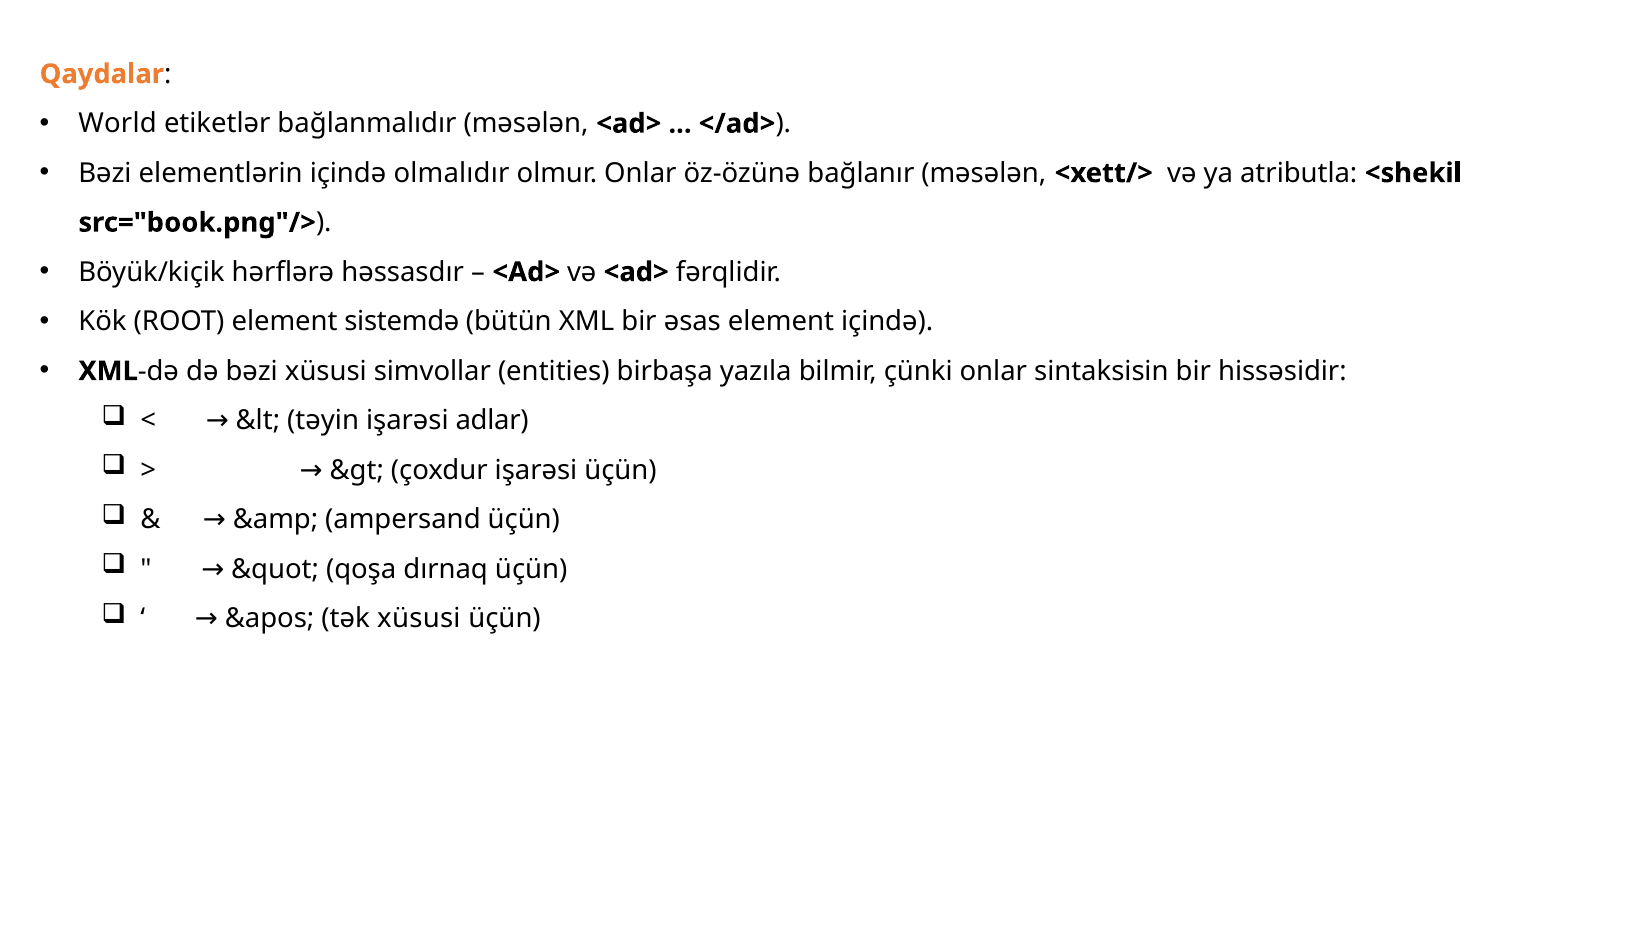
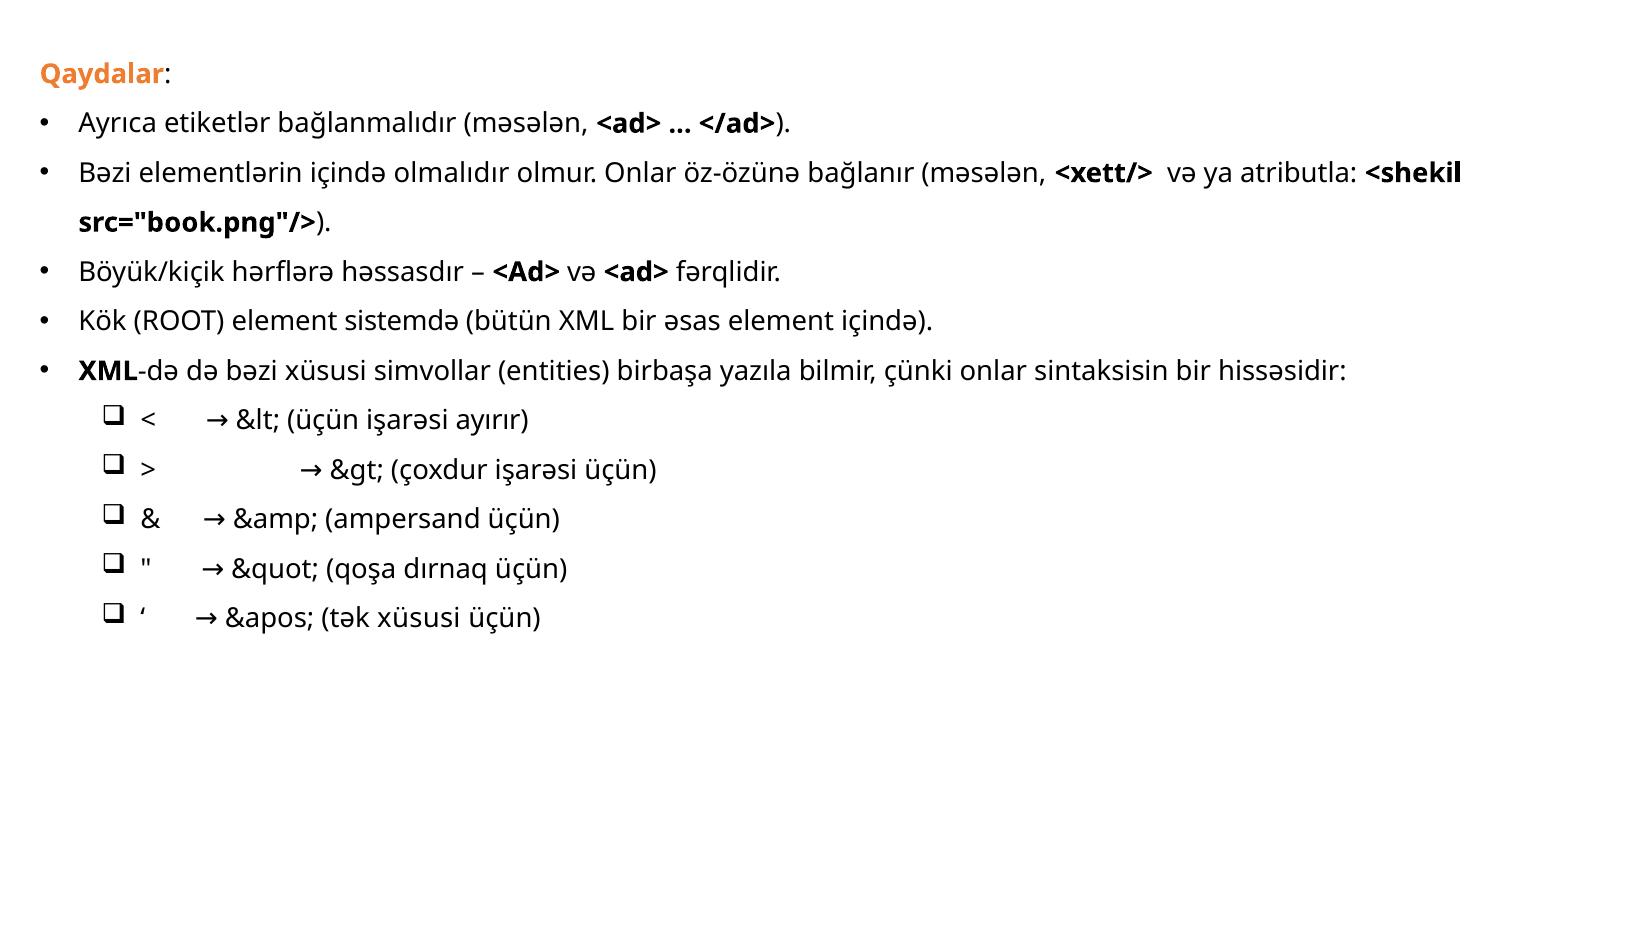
World: World -> Ayrıca (118, 124)
&lt təyin: təyin -> üçün (323, 421)
adlar: adlar -> ayırır (492, 421)
